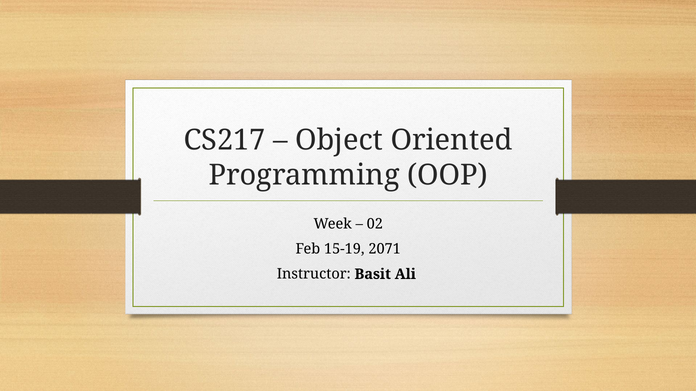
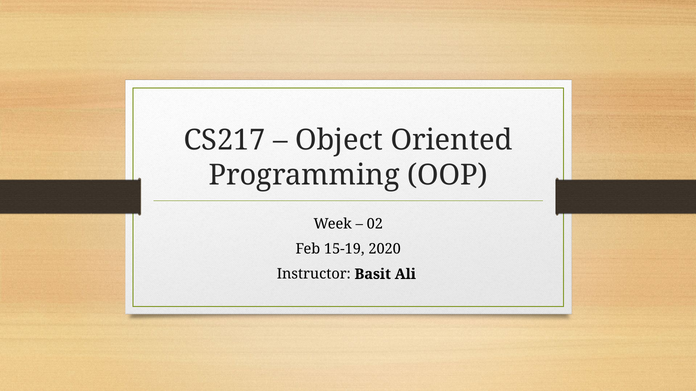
2071: 2071 -> 2020 (385, 249)
